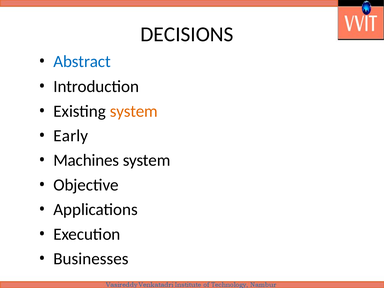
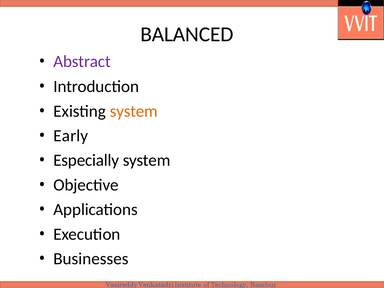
DECISIONS: DECISIONS -> BALANCED (187, 34)
Abstract colour: blue -> purple (82, 61)
Machines: Machines -> Especially (86, 160)
